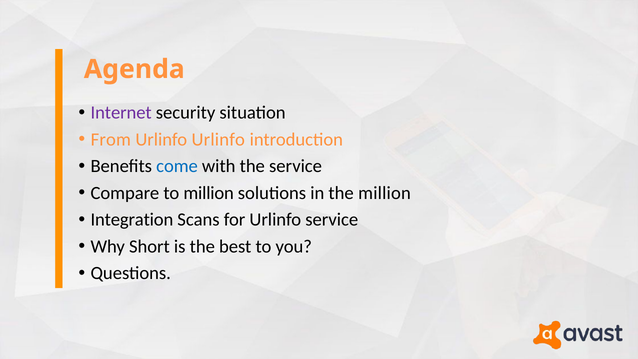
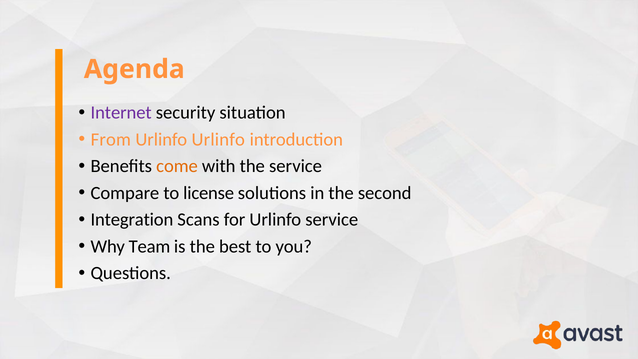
come colour: blue -> orange (177, 166)
to million: million -> license (209, 193)
the million: million -> second (385, 193)
Short: Short -> Team (149, 246)
